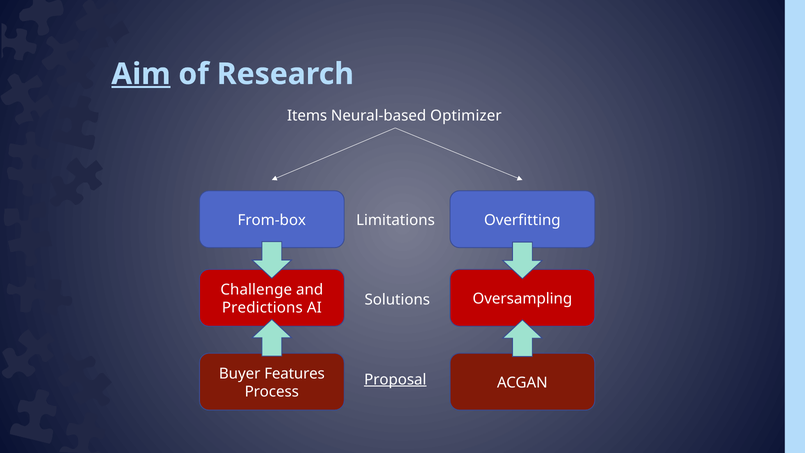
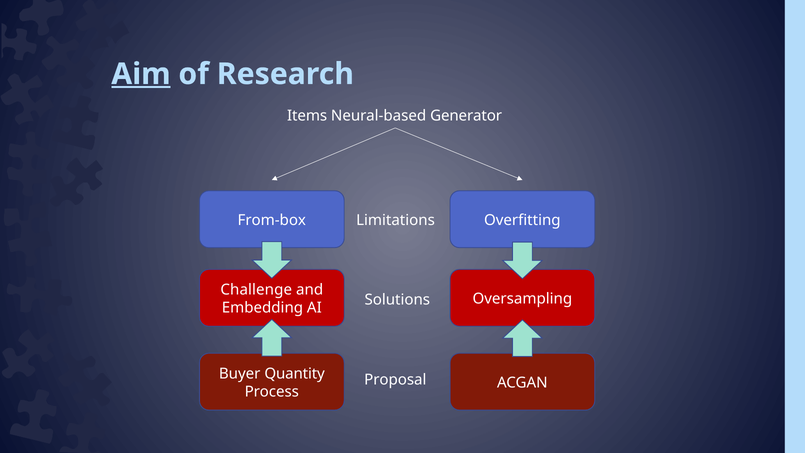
Optimizer: Optimizer -> Generator (466, 116)
Predictions: Predictions -> Embedding (262, 308)
Features: Features -> Quantity (295, 374)
Proposal underline: present -> none (395, 380)
